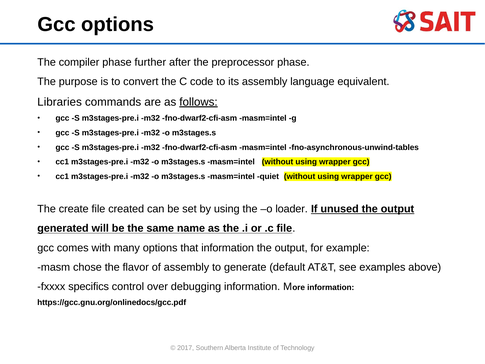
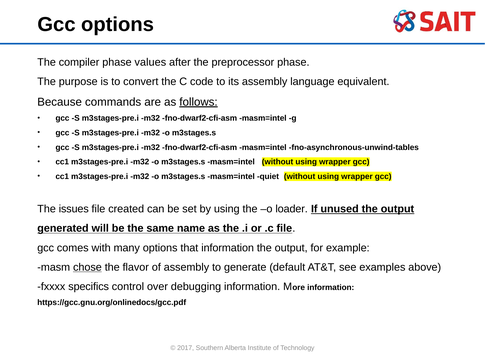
further: further -> values (150, 62)
Libraries: Libraries -> Because (60, 102)
create: create -> issues (74, 209)
chose underline: none -> present (87, 267)
